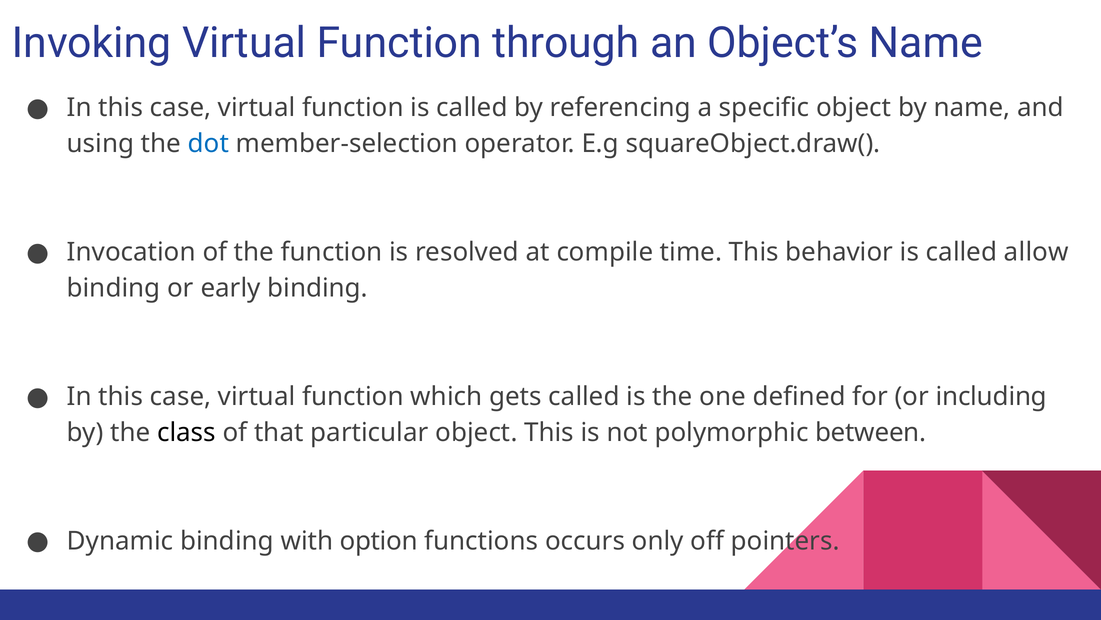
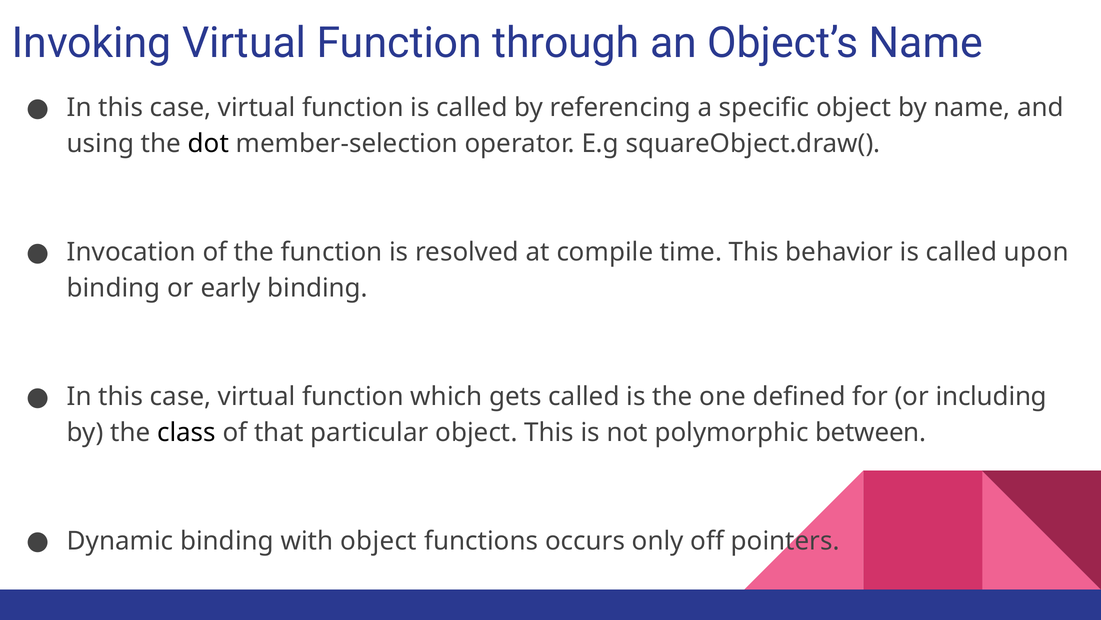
dot colour: blue -> black (208, 144)
allow: allow -> upon (1036, 252)
with option: option -> object (379, 541)
